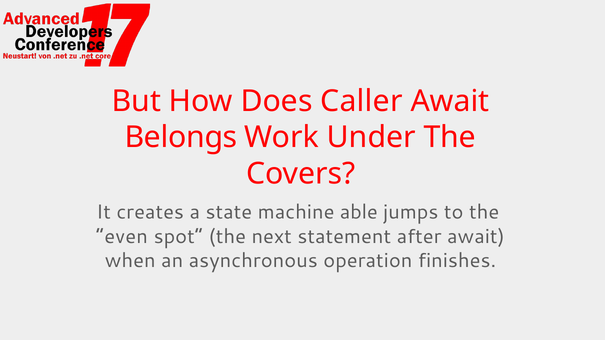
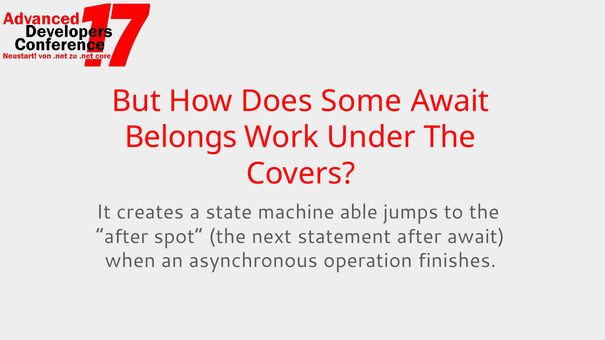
Caller: Caller -> Some (361, 101)
even: even -> after (122, 237)
